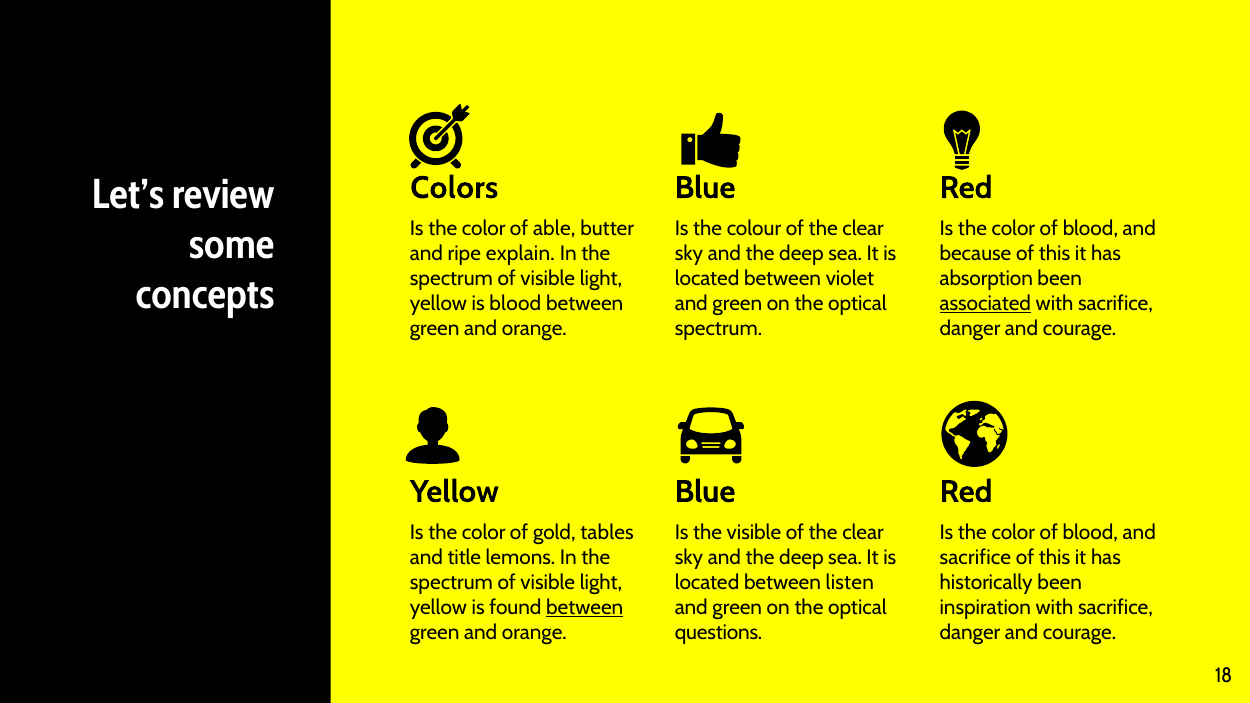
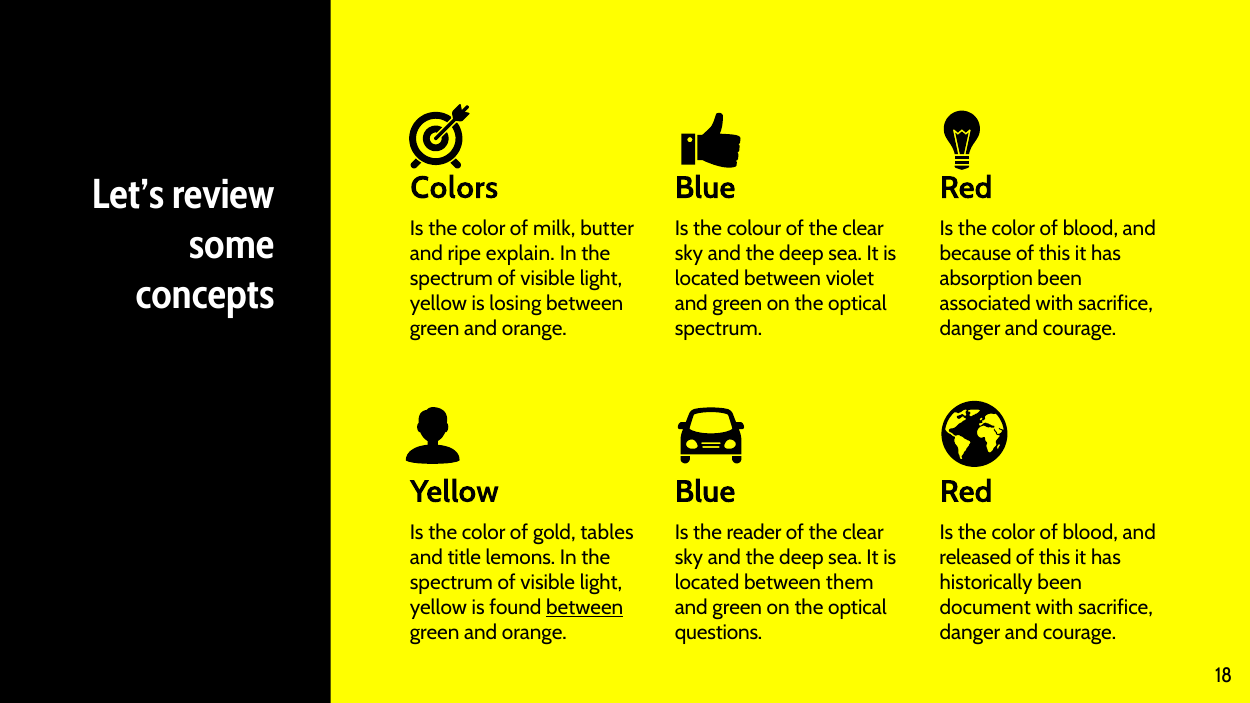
able: able -> milk (554, 229)
is blood: blood -> losing (515, 304)
associated underline: present -> none (985, 304)
the visible: visible -> reader (754, 533)
sacrifice: sacrifice -> released (976, 558)
listen: listen -> them (850, 583)
inspiration: inspiration -> document (985, 608)
